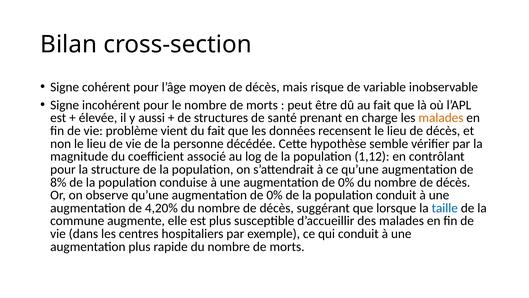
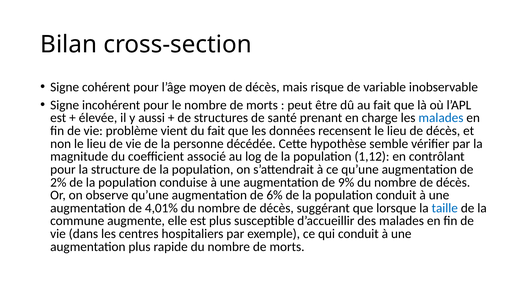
malades colour: orange -> blue (441, 118)
8%: 8% -> 2% (58, 182)
une augmentation de 0%: 0% -> 9% (346, 182)
qu’une augmentation de 0%: 0% -> 6% (275, 195)
4,20%: 4,20% -> 4,01% (161, 208)
